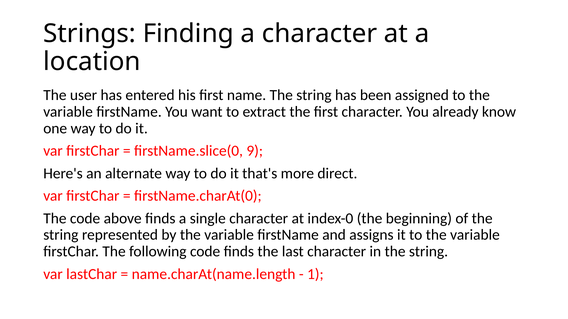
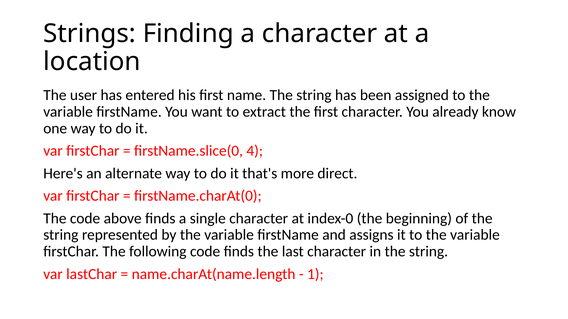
9: 9 -> 4 (255, 151)
